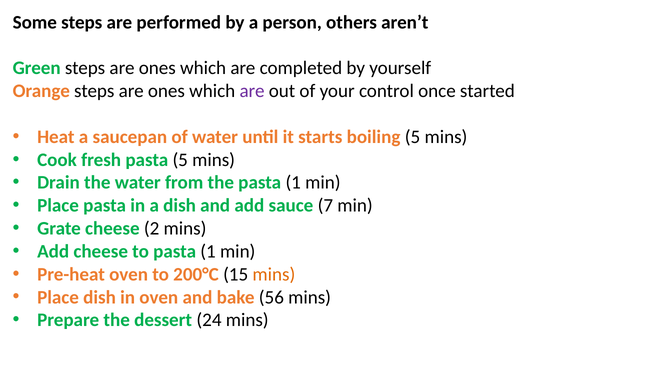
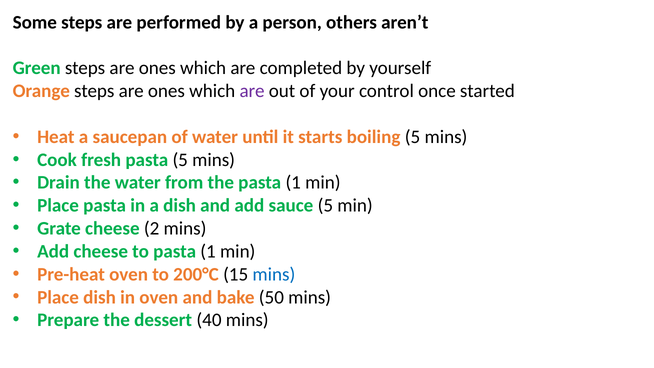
sauce 7: 7 -> 5 (325, 206)
mins colour: orange -> blue (274, 274)
56: 56 -> 50 (271, 297)
24: 24 -> 40 (209, 320)
